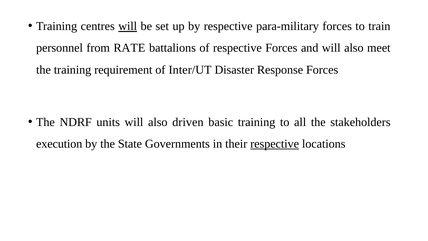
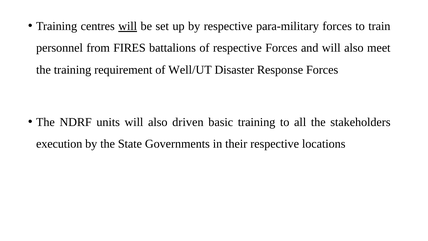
RATE: RATE -> FIRES (130, 48)
Inter/UT: Inter/UT -> Well/UT (190, 70)
respective underline: present -> none (275, 144)
